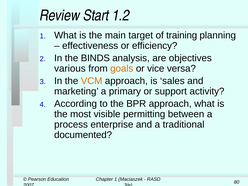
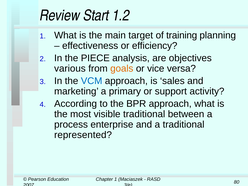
BINDS: BINDS -> PIECE (95, 58)
VCM colour: orange -> blue (92, 81)
visible permitting: permitting -> traditional (144, 114)
documented: documented -> represented (83, 135)
